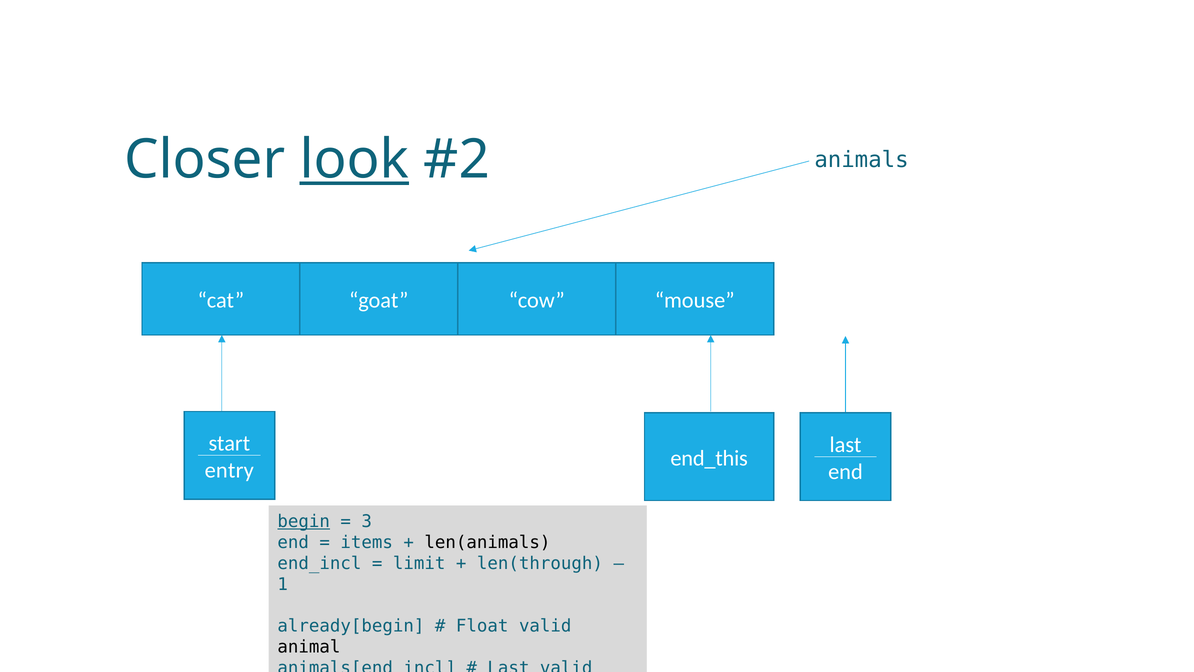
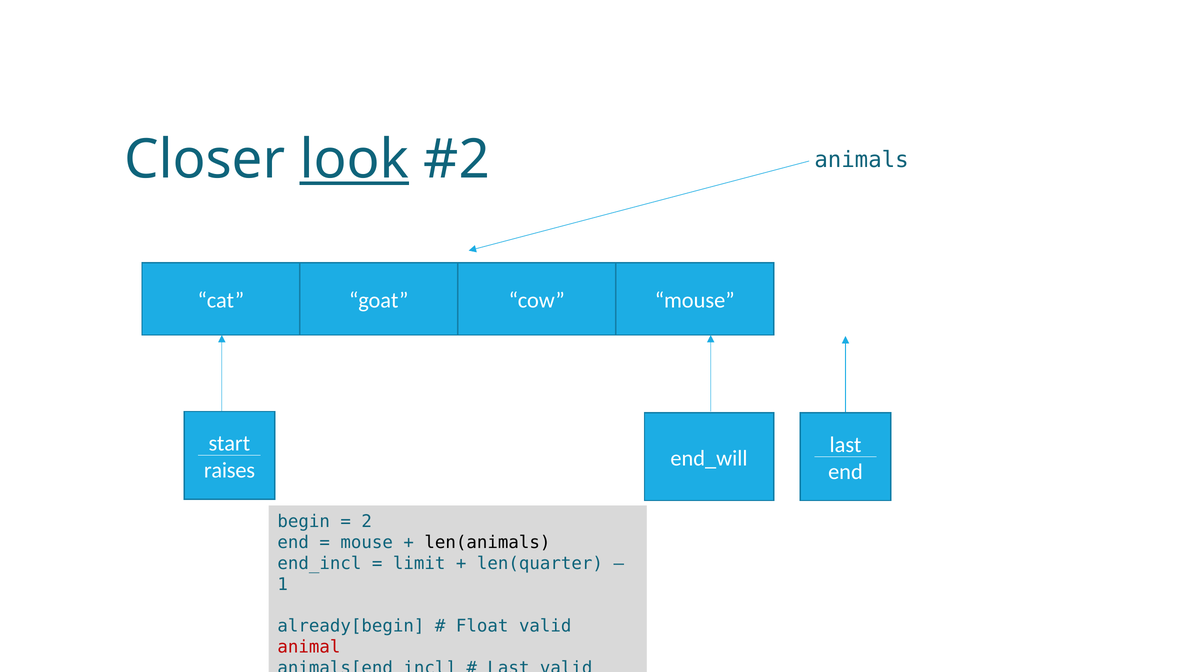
end_this: end_this -> end_will (709, 458)
entry: entry -> raises (229, 470)
begin underline: present -> none (304, 521)
3: 3 -> 2 (367, 521)
items: items -> mouse (367, 542)
len(through: len(through -> len(quarter (540, 563)
animal colour: black -> red (309, 647)
